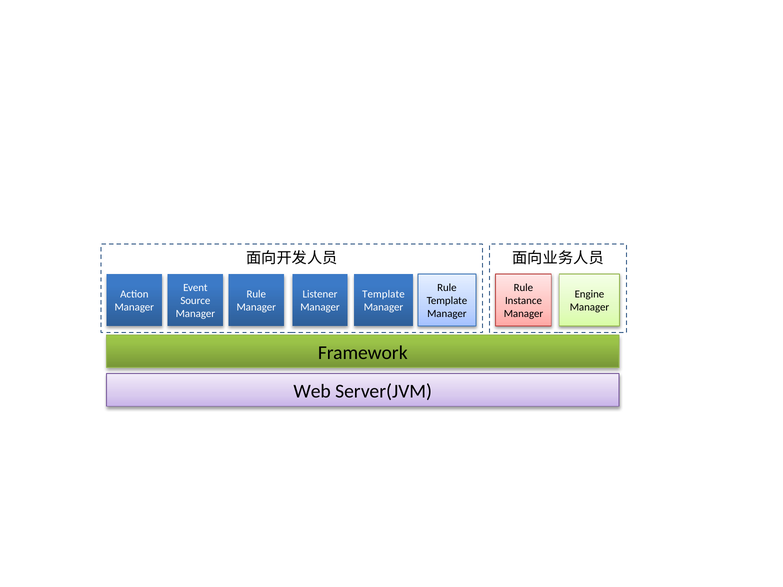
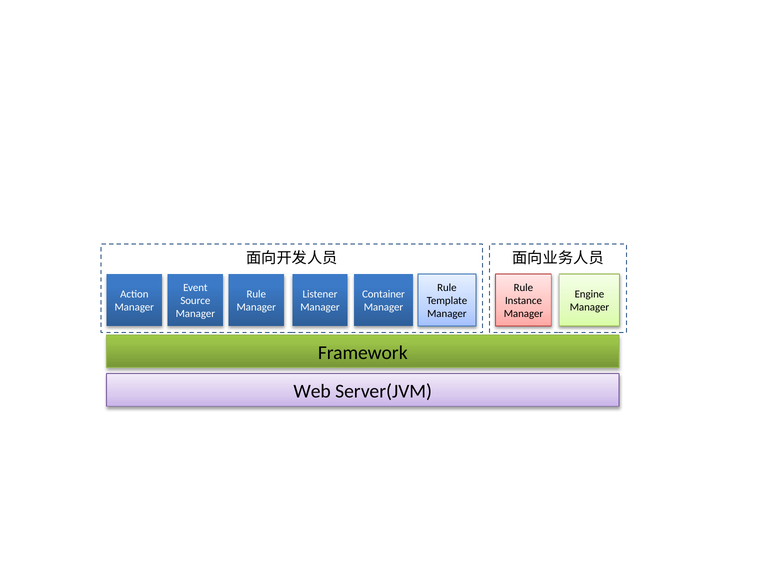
Template: Template -> Container (384, 294)
